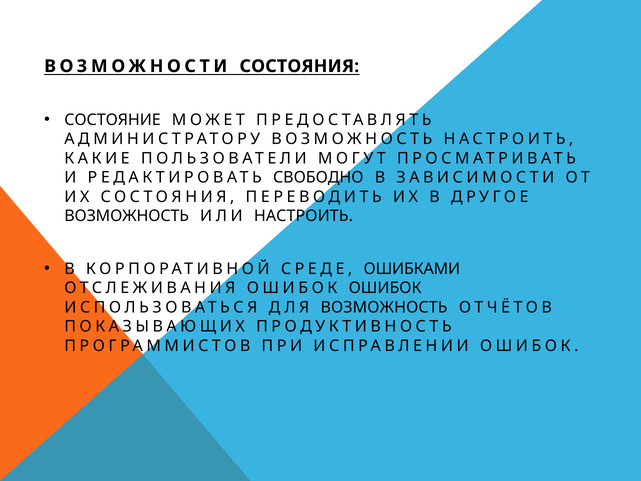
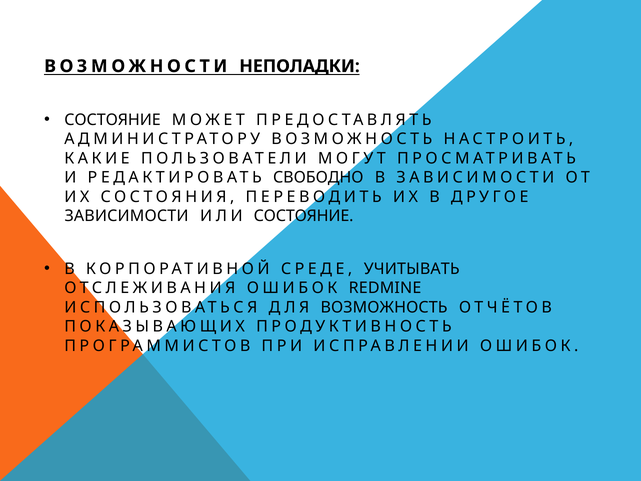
ВОЗМОЖНОСТИ СОСТОЯНИЯ: СОСТОЯНИЯ -> НЕПОЛАДКИ (300, 66)
ВОЗМОЖНОСТЬ: ВОЗМОЖНОСТЬ -> ЗАВИСИМОСТИ (127, 216)
ИЛИ НАСТРОИТЬ: НАСТРОИТЬ -> СОСТОЯНИЕ (304, 216)
ОШИБКАМИ: ОШИБКАМИ -> УЧИТЫВАТЬ (412, 269)
ОШИБОК ОШИБОК: ОШИБОК -> REDMINE (385, 288)
